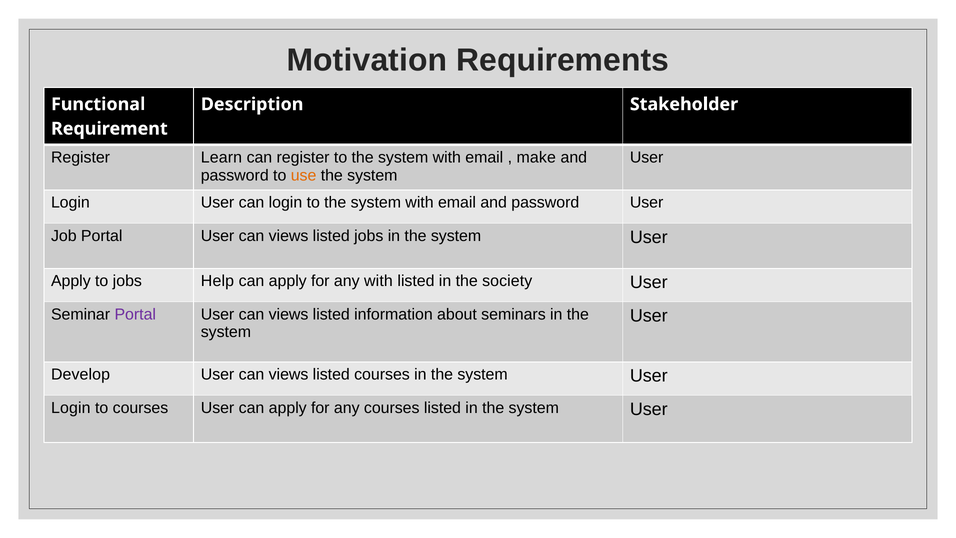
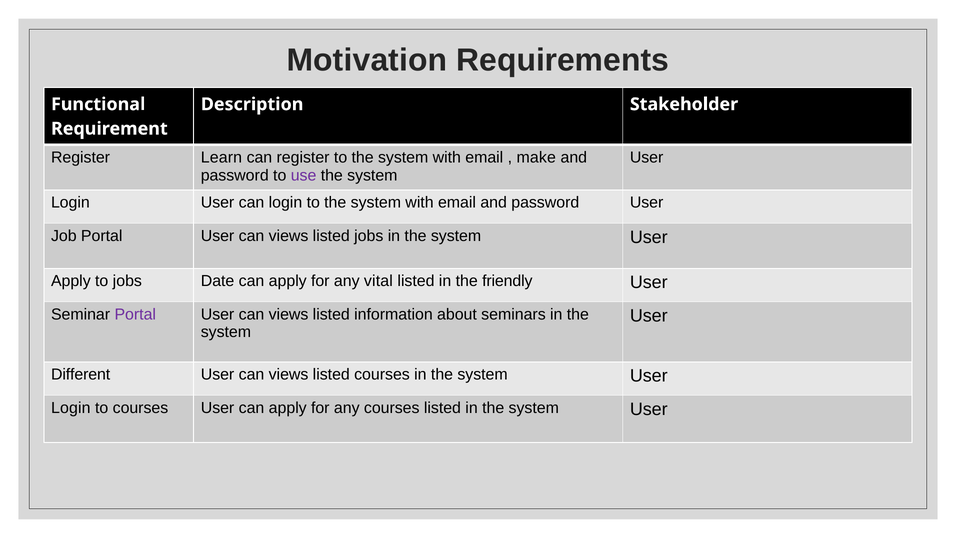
use colour: orange -> purple (304, 175)
Help: Help -> Date (218, 281)
any with: with -> vital (378, 281)
society: society -> friendly (507, 281)
Develop: Develop -> Different (81, 375)
